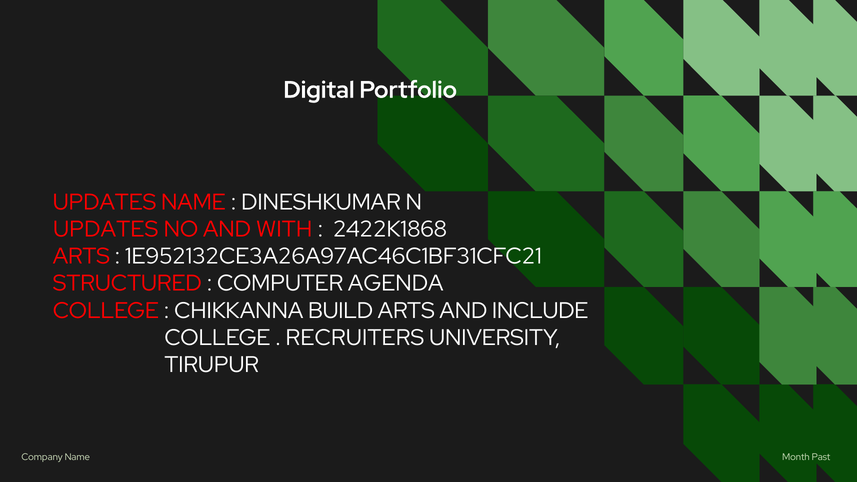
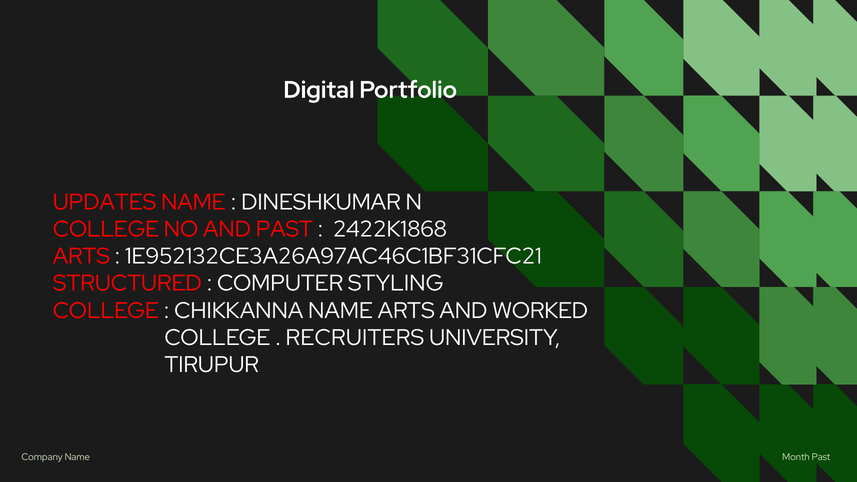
UPDATES: UPDATES -> COLLEGE (106, 229)
AND WITH: WITH -> PAST (284, 229)
AGENDA: AGENDA -> STYLING (396, 283)
CHIKKANNA BUILD: BUILD -> NAME (340, 311)
INCLUDE: INCLUDE -> WORKED (540, 311)
